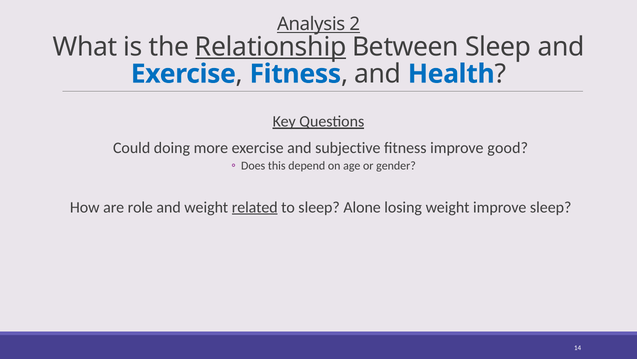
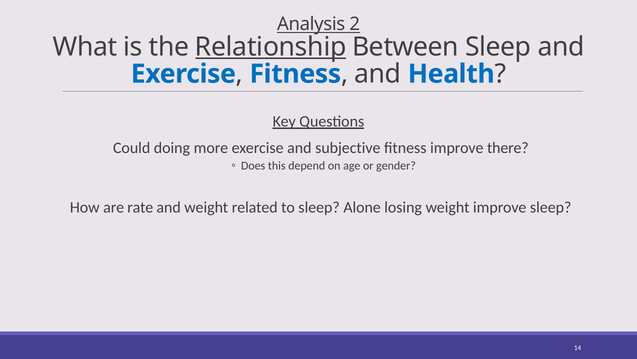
good: good -> there (508, 148)
role: role -> rate (140, 207)
related underline: present -> none (255, 207)
